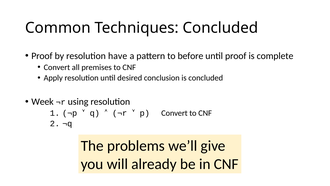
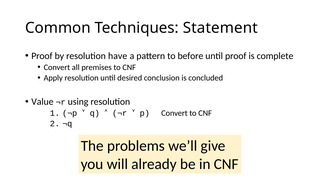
Techniques Concluded: Concluded -> Statement (220, 28)
Week: Week -> Value (42, 101)
